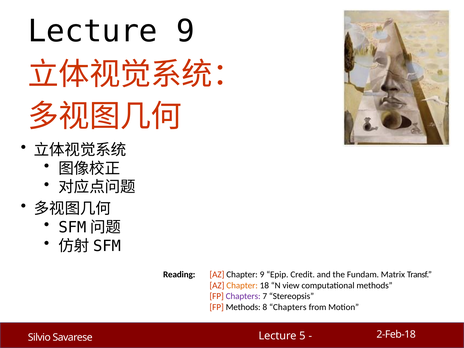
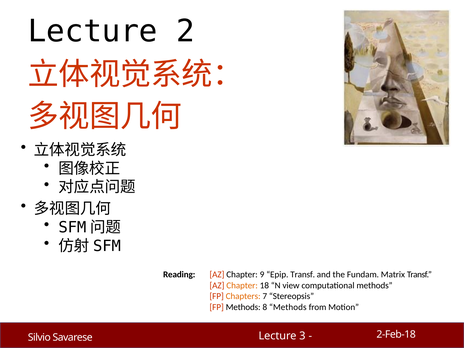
Lecture 9: 9 -> 2 (185, 31)
Epip Credit: Credit -> Transf (303, 274)
Chapters colour: purple -> orange (243, 296)
8 Chapters: Chapters -> Methods (288, 307)
5: 5 -> 3 (302, 336)
